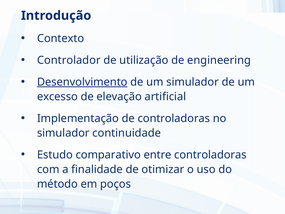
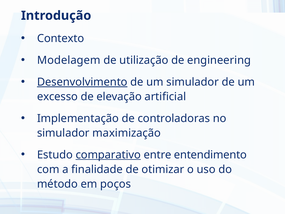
Controlador: Controlador -> Modelagem (69, 60)
continuidade: continuidade -> maximização (127, 133)
comparativo underline: none -> present (108, 155)
entre controladoras: controladoras -> entendimento (210, 155)
